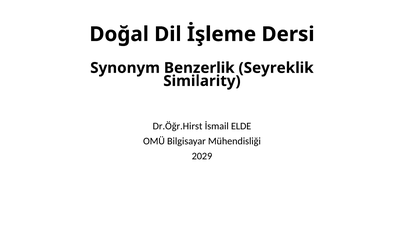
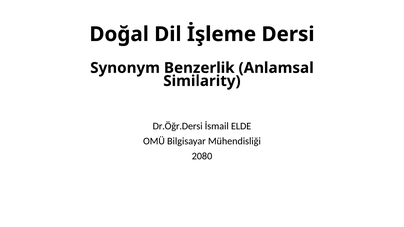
Seyreklik: Seyreklik -> Anlamsal (276, 68)
Dr.Öğr.Hirst: Dr.Öğr.Hirst -> Dr.Öğr.Dersi (178, 126)
2029: 2029 -> 2080 (202, 157)
